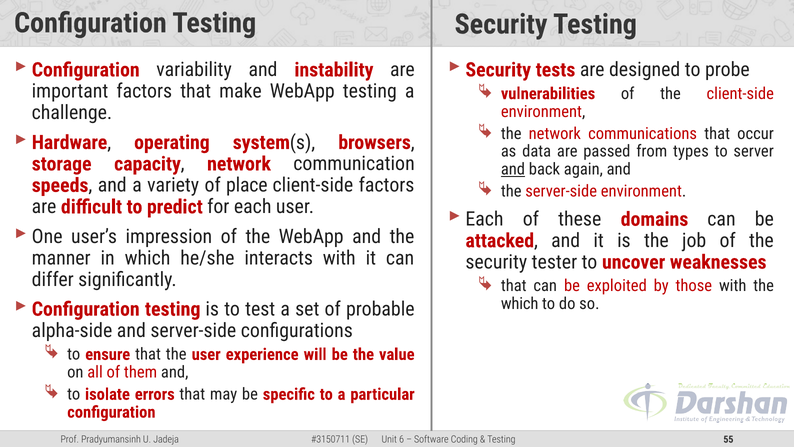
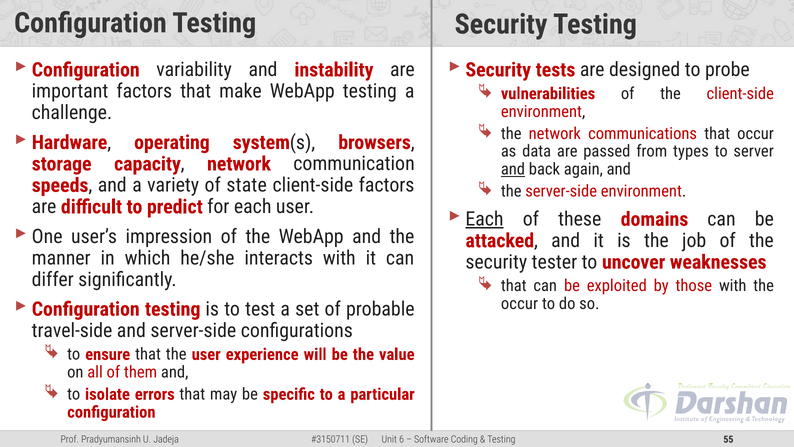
place: place -> state (247, 185)
Each underline: none -> present (484, 219)
which: which -> occur (519, 304)
alpha-side: alpha-side -> travel-side (72, 330)
